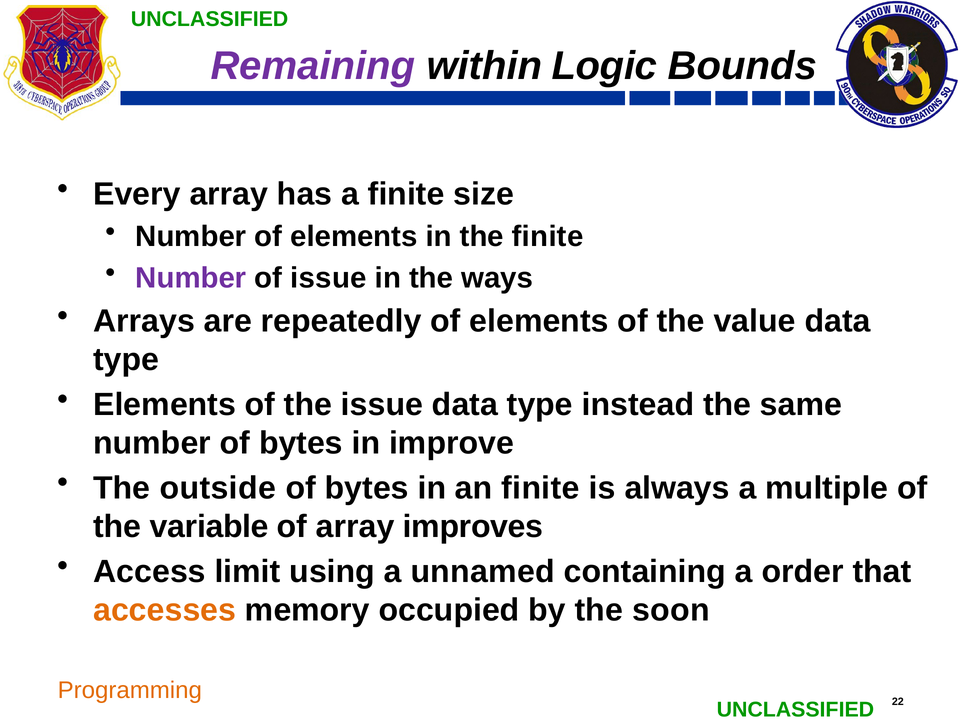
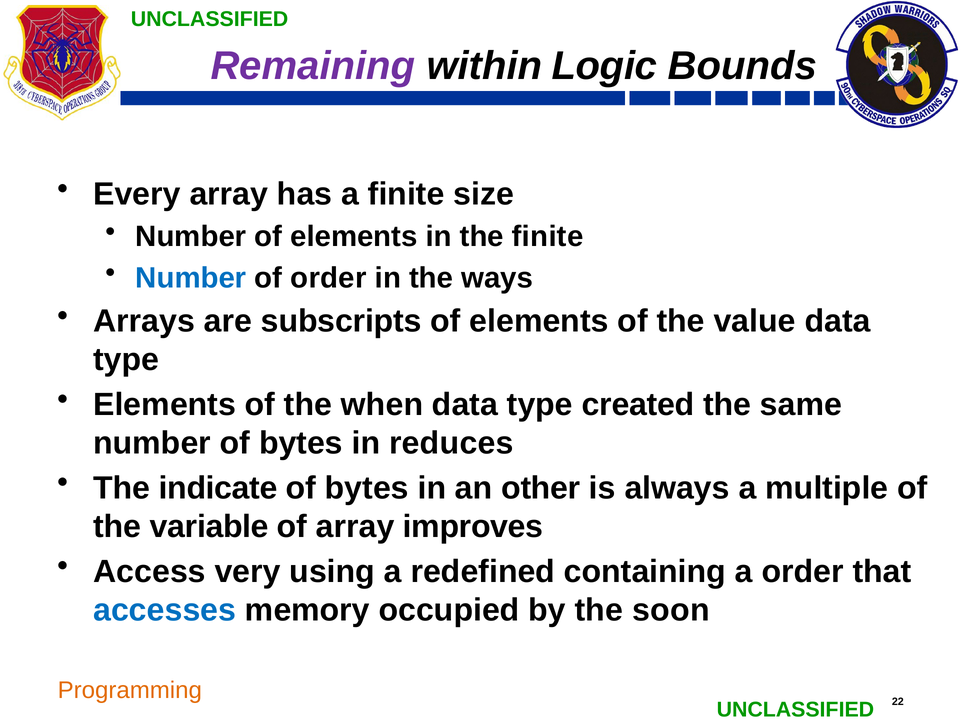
Number colour: purple -> blue (191, 278)
of issue: issue -> order (328, 278)
repeatedly: repeatedly -> subscripts (341, 321)
the issue: issue -> when (382, 405)
instead: instead -> created (638, 405)
improve: improve -> reduces (451, 443)
outside: outside -> indicate (218, 488)
an finite: finite -> other (541, 488)
limit: limit -> very (248, 572)
unnamed: unnamed -> redefined (483, 572)
accesses colour: orange -> blue (165, 610)
